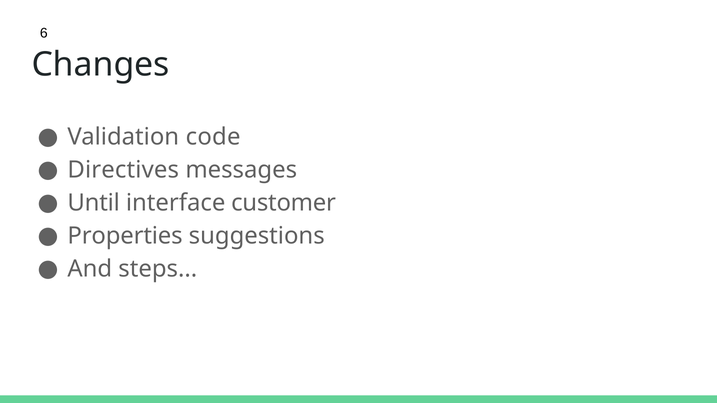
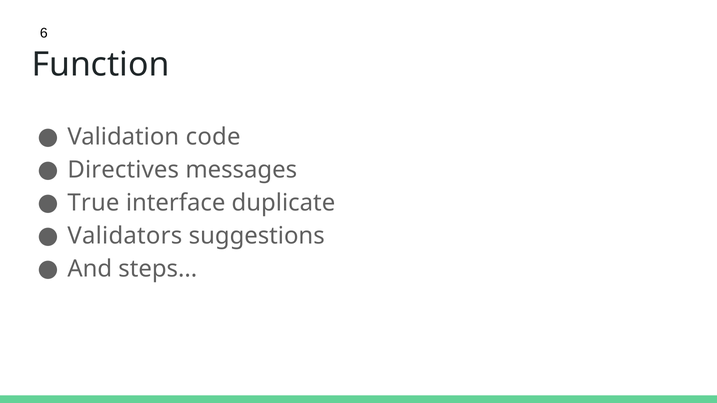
Changes: Changes -> Function (101, 65)
Until: Until -> True (93, 203)
customer: customer -> duplicate (283, 203)
Properties: Properties -> Validators (125, 236)
